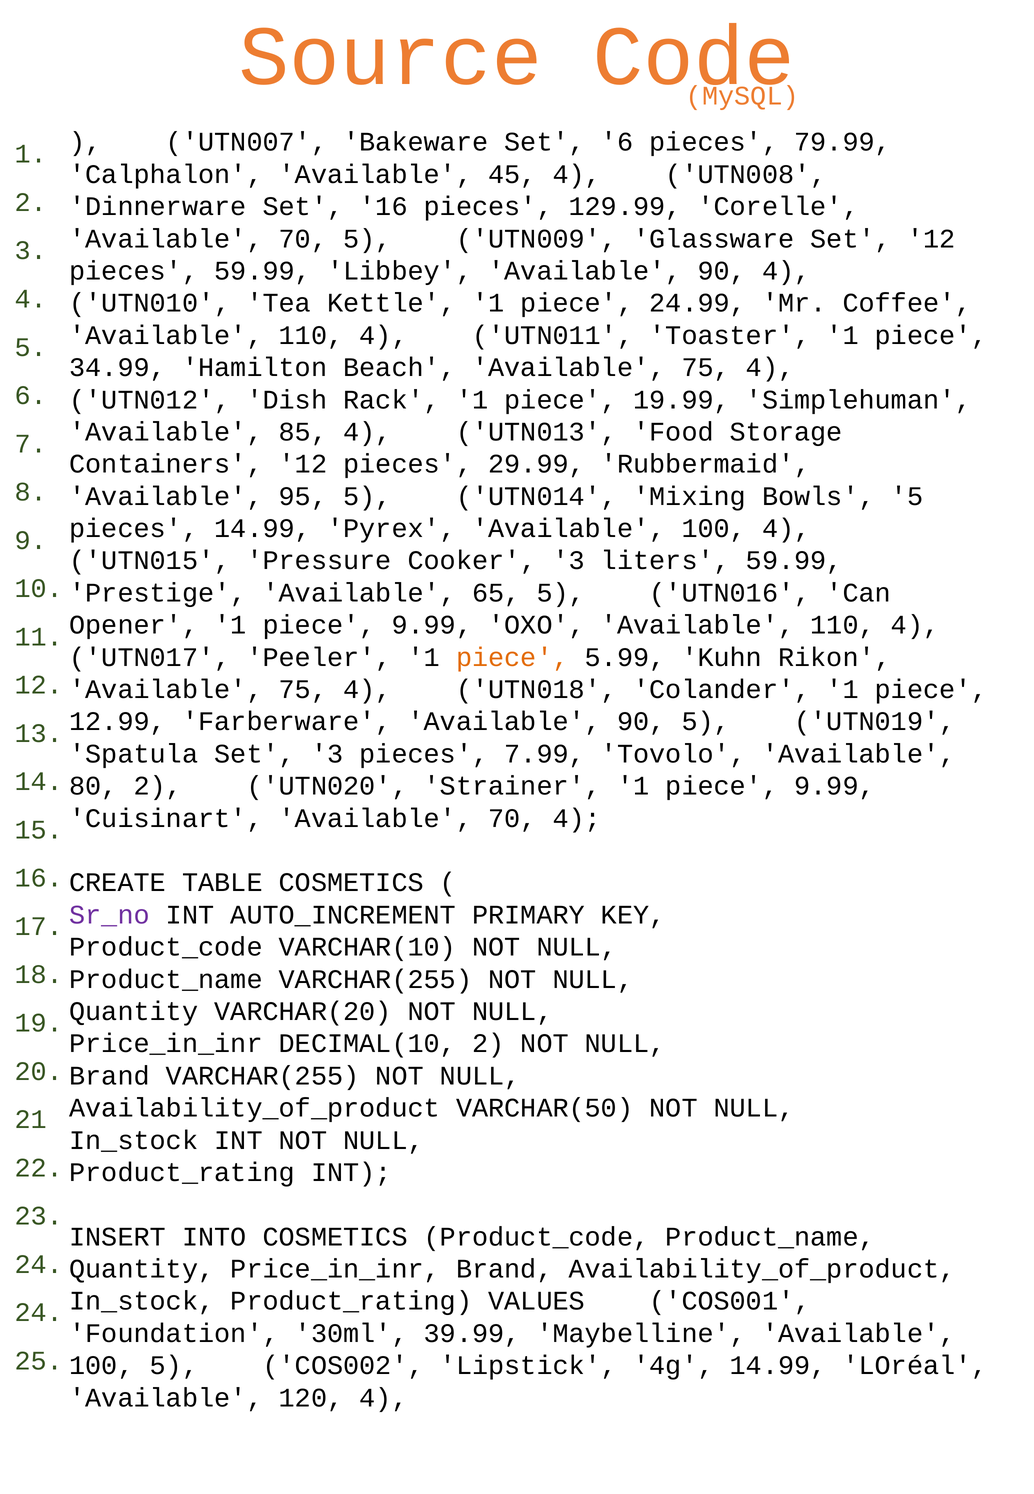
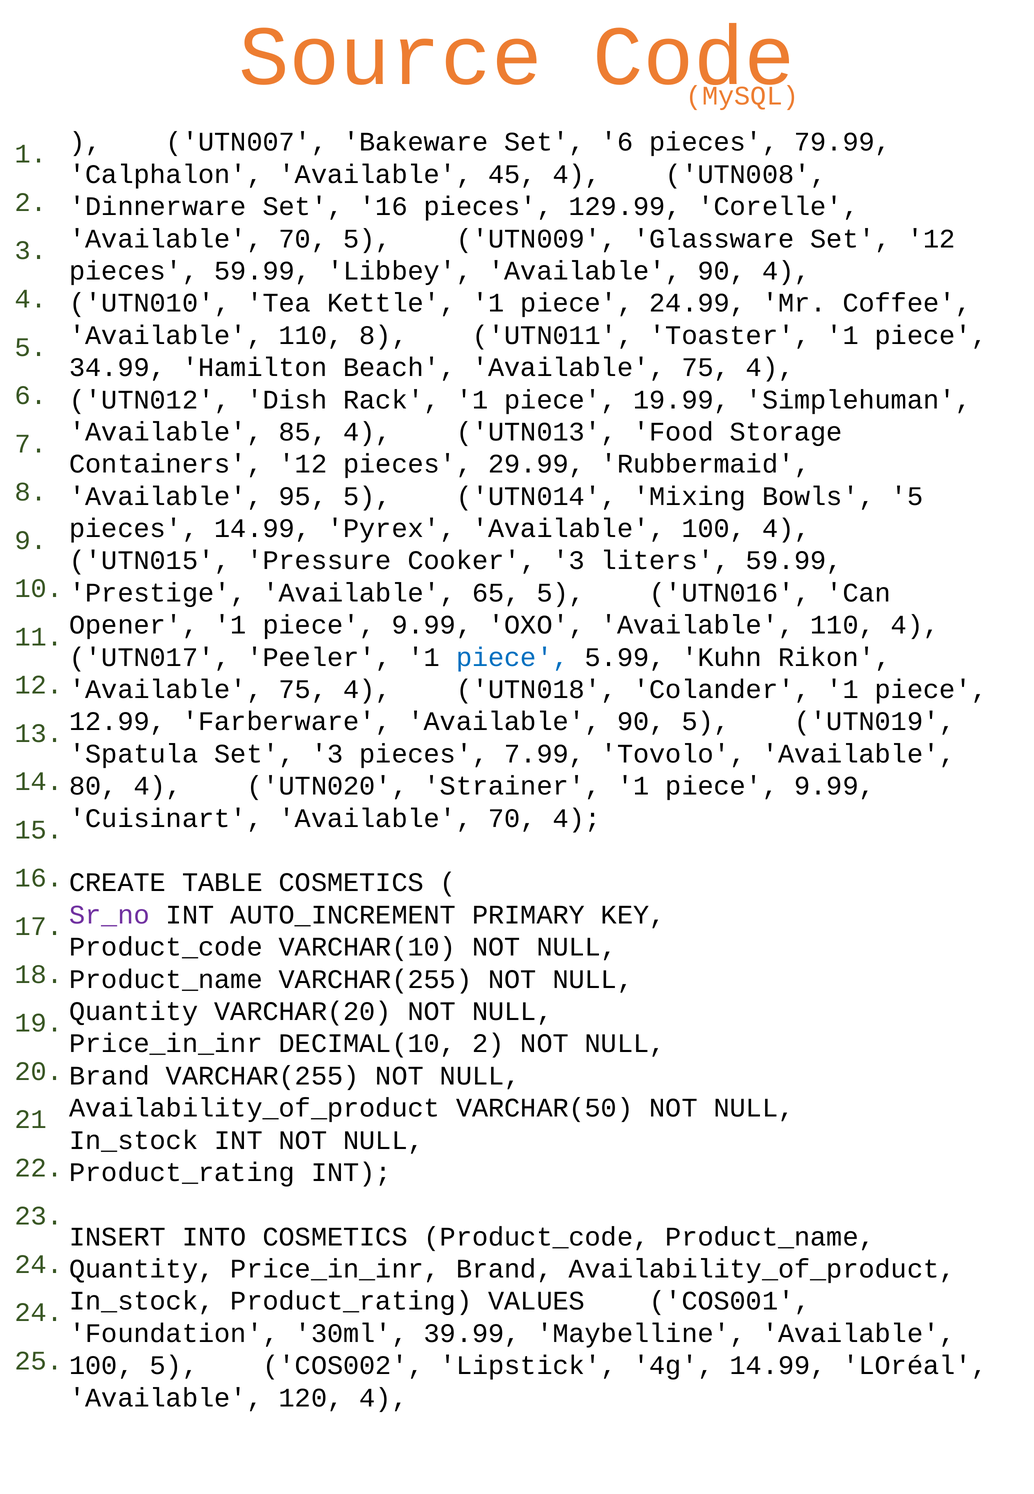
4: 4 -> 8 (383, 335)
piece colour: orange -> blue (512, 657)
80 2: 2 -> 4 (158, 786)
